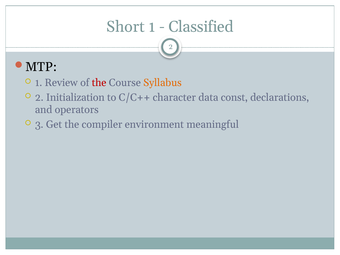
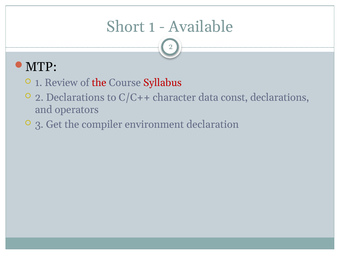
Classified: Classified -> Available (201, 27)
Syllabus colour: orange -> red (162, 83)
2 Initialization: Initialization -> Declarations (75, 97)
meaningful: meaningful -> declaration (213, 124)
